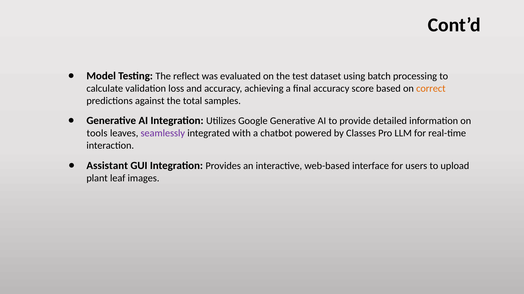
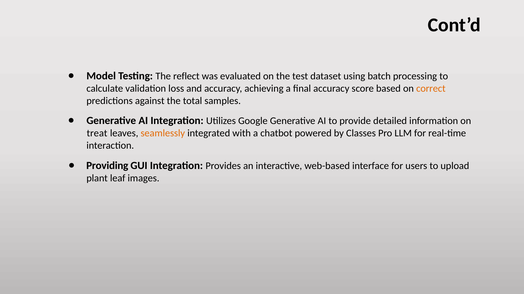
tools: tools -> treat (97, 134)
seamlessly colour: purple -> orange (163, 134)
Assistant: Assistant -> Providing (107, 166)
